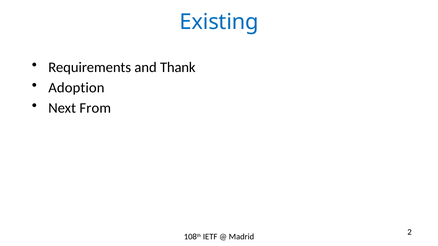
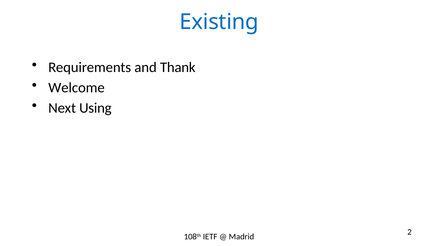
Adoption: Adoption -> Welcome (77, 88)
From: From -> Using (95, 108)
